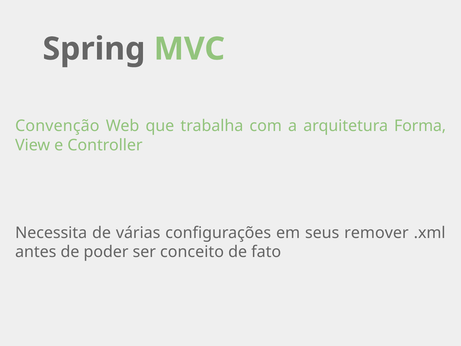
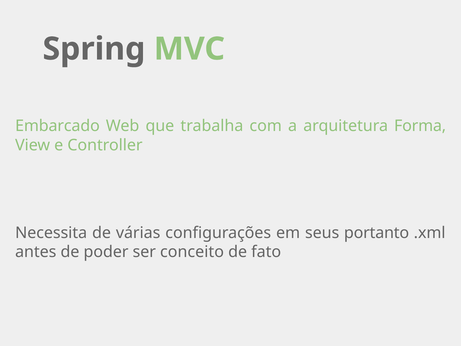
Convenção: Convenção -> Embarcado (57, 126)
remover: remover -> portanto (377, 233)
